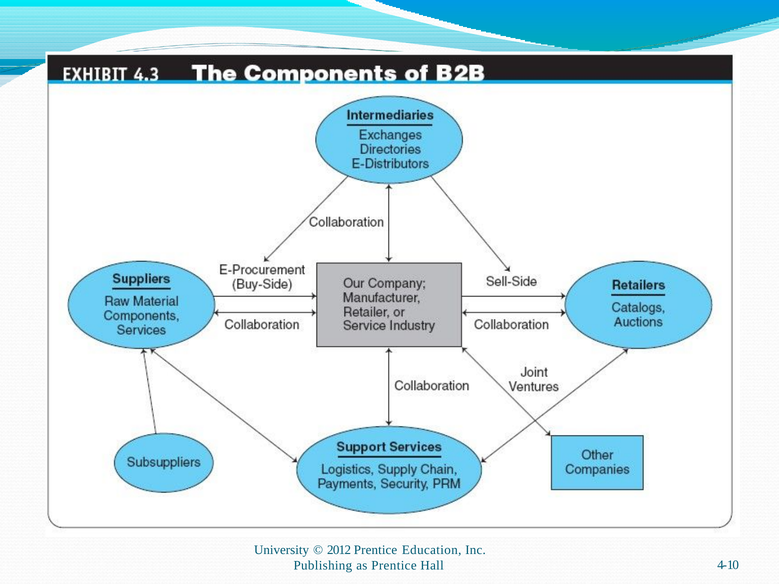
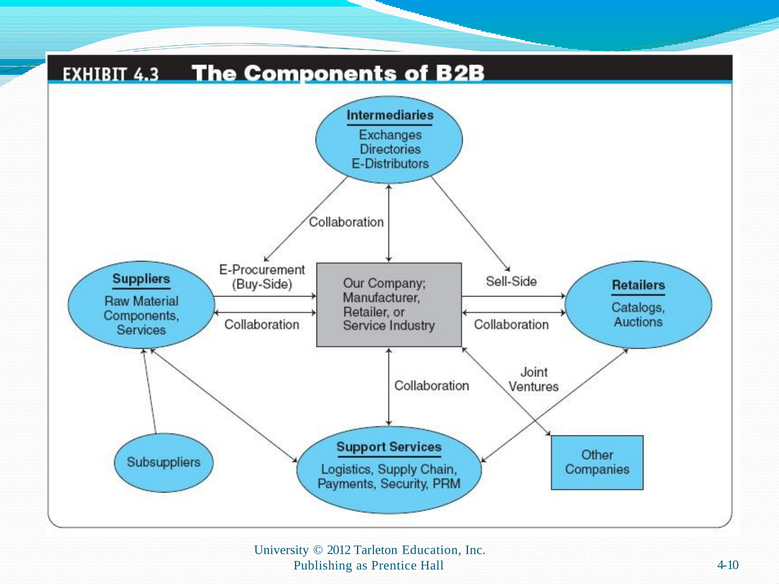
2012 Prentice: Prentice -> Tarleton (376, 550)
